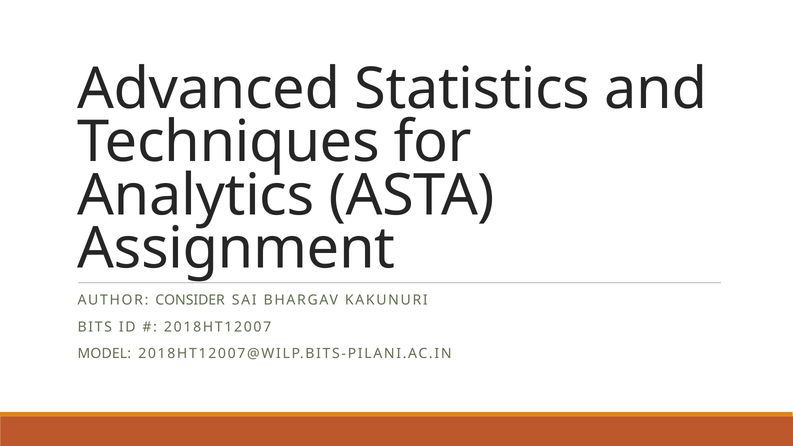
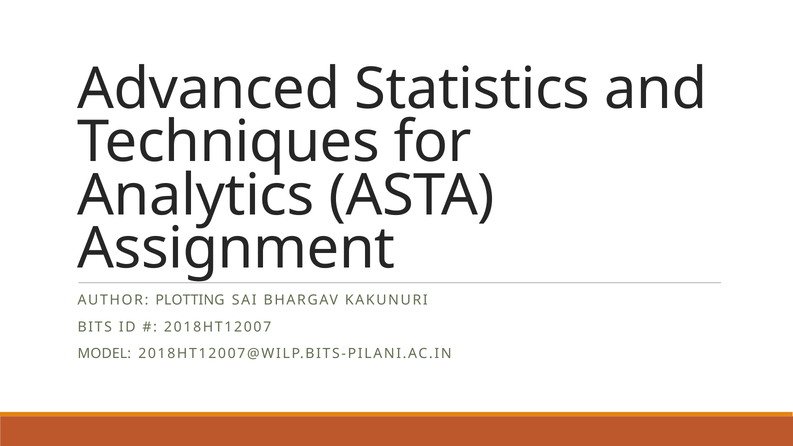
CONSIDER: CONSIDER -> PLOTTING (190, 300)
